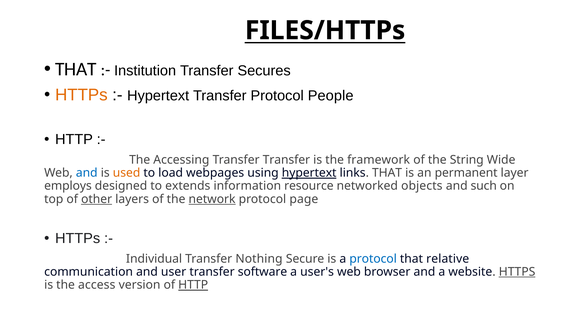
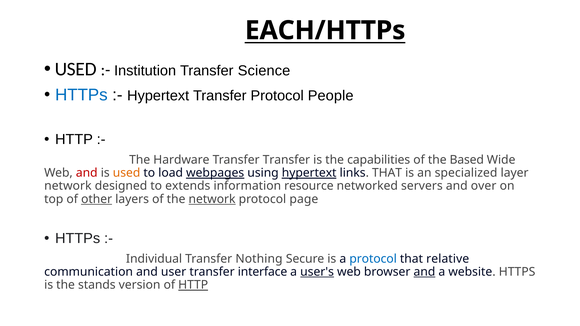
FILES/HTTPs: FILES/HTTPs -> EACH/HTTPs (325, 30)
THAT: THAT -> USED (76, 69)
Secures: Secures -> Science (264, 71)
HTTPs colour: orange -> blue (81, 95)
Accessing: Accessing -> Hardware (181, 160)
framework: framework -> capabilities (379, 160)
String: String -> Based (467, 160)
and colour: blue -> red (87, 173)
webpages underline: none -> present (215, 173)
permanent: permanent -> specialized (466, 173)
employs: employs -> network (68, 186)
objects: objects -> servers (422, 186)
such: such -> over (484, 186)
software: software -> interface (263, 272)
user's underline: none -> present (317, 272)
and underline: none -> present (424, 272)
HTTPS underline: present -> none (517, 272)
access: access -> stands (97, 285)
